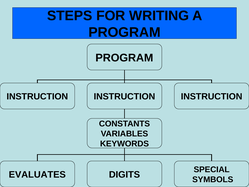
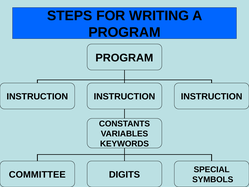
EVALUATES: EVALUATES -> COMMITTEE (37, 174)
